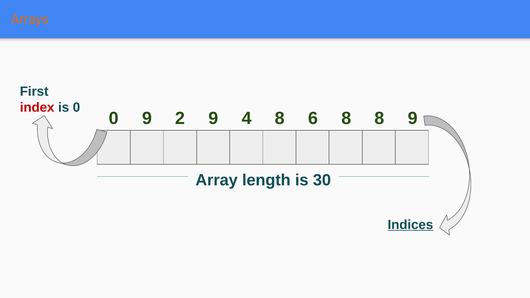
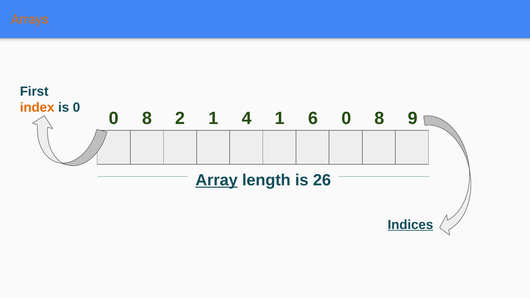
index colour: red -> orange (37, 108)
9: 9 -> 8 (147, 118)
2 9: 9 -> 1 (213, 118)
4 8: 8 -> 1 (280, 118)
6 8: 8 -> 0 (346, 118)
Array underline: none -> present (217, 180)
30: 30 -> 26 (322, 180)
